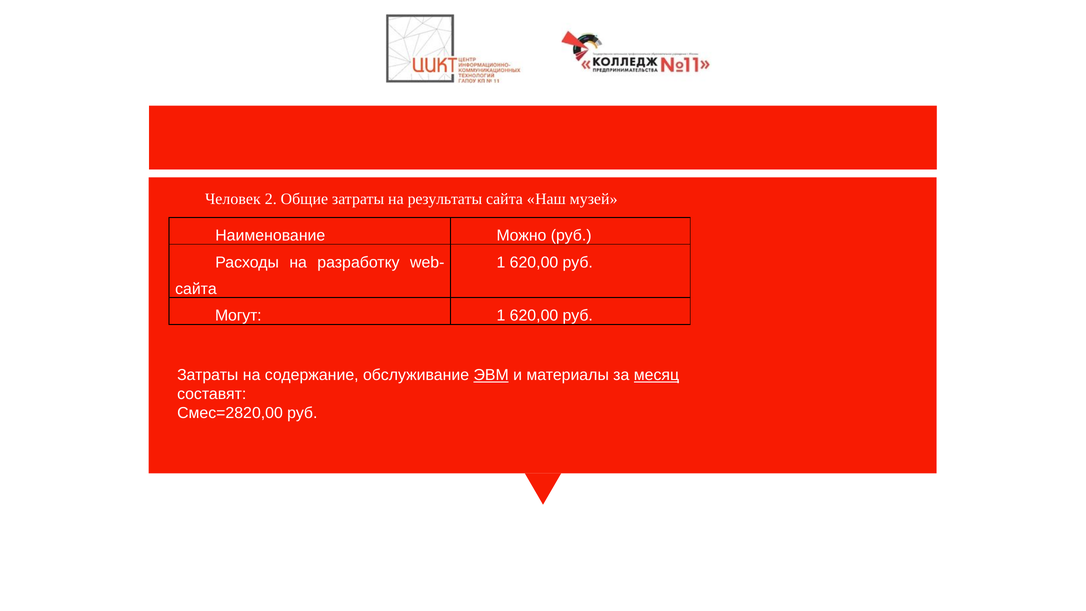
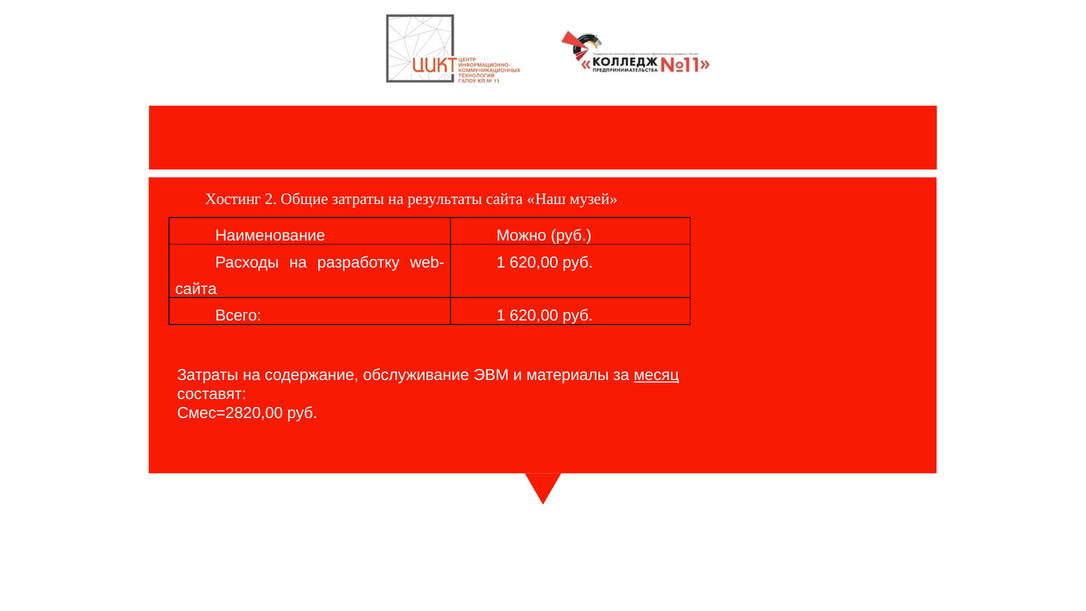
Человек: Человек -> Хостинг (233, 199)
Могут: Могут -> Всего (238, 316)
ЭВМ underline: present -> none (491, 375)
